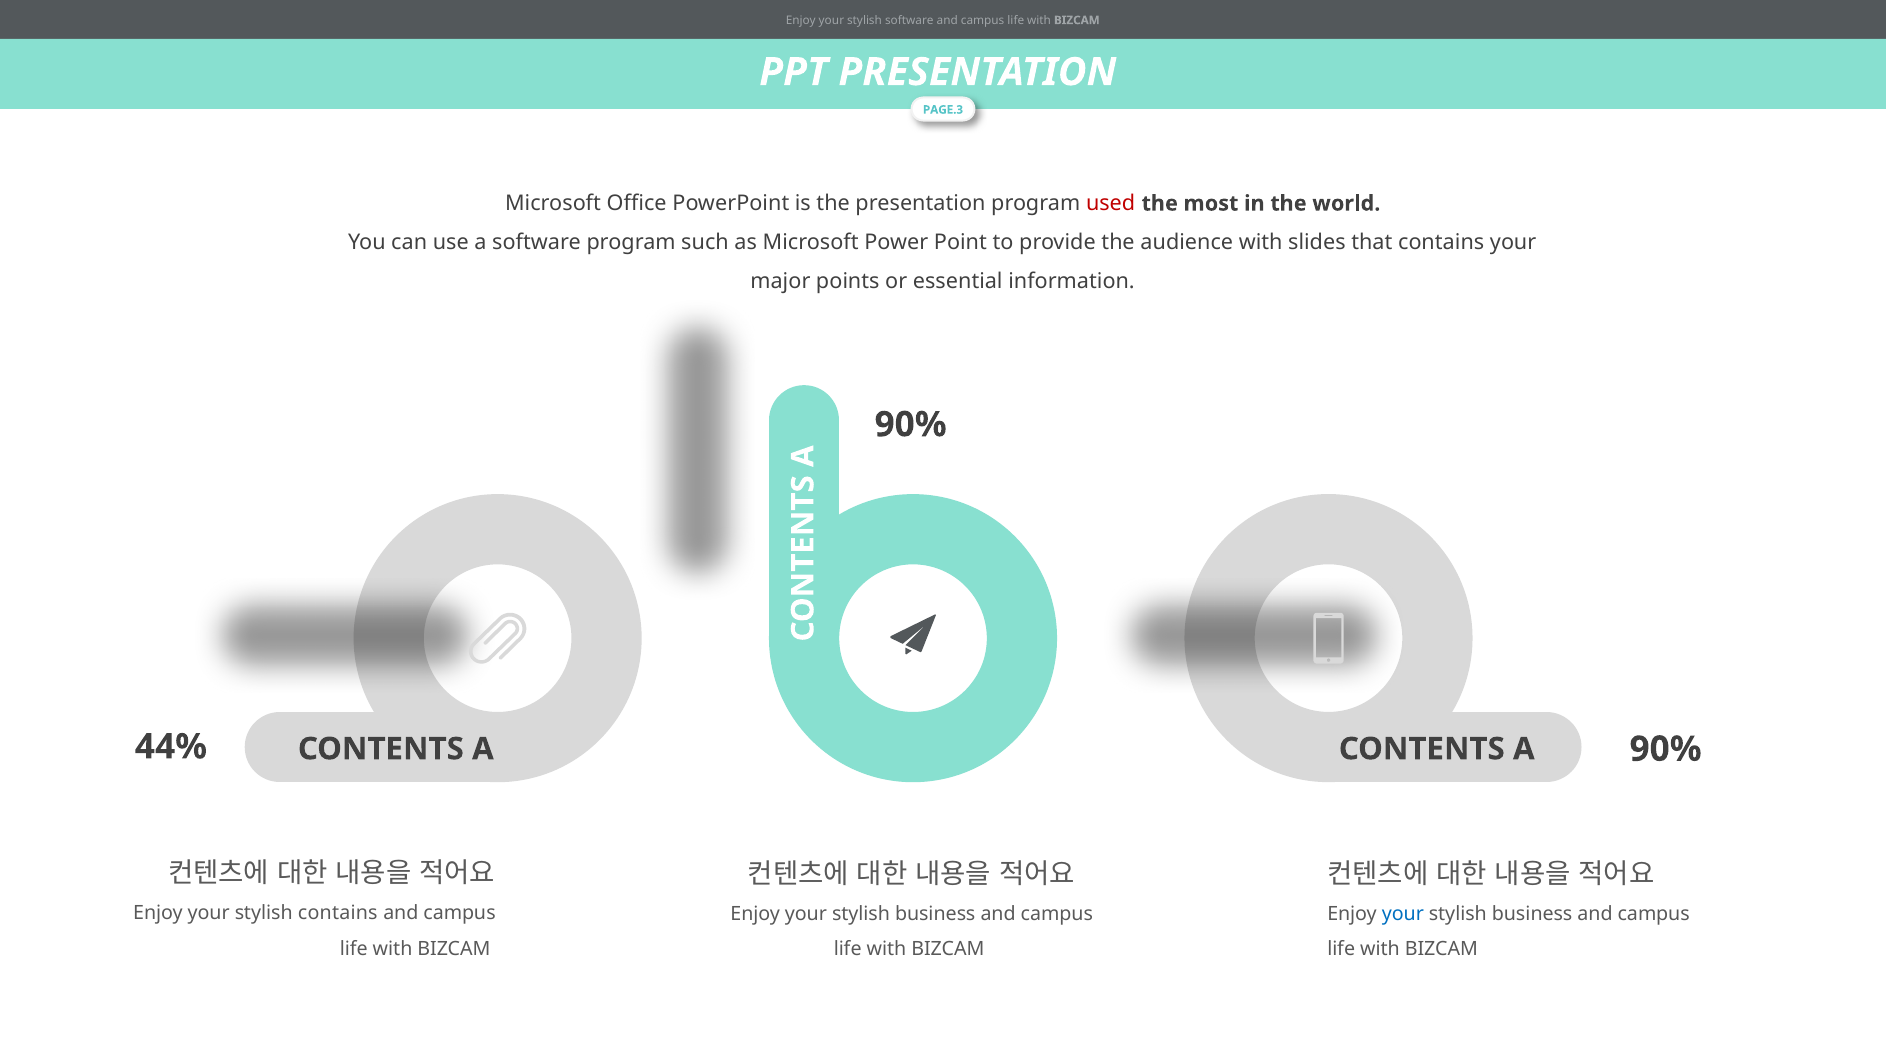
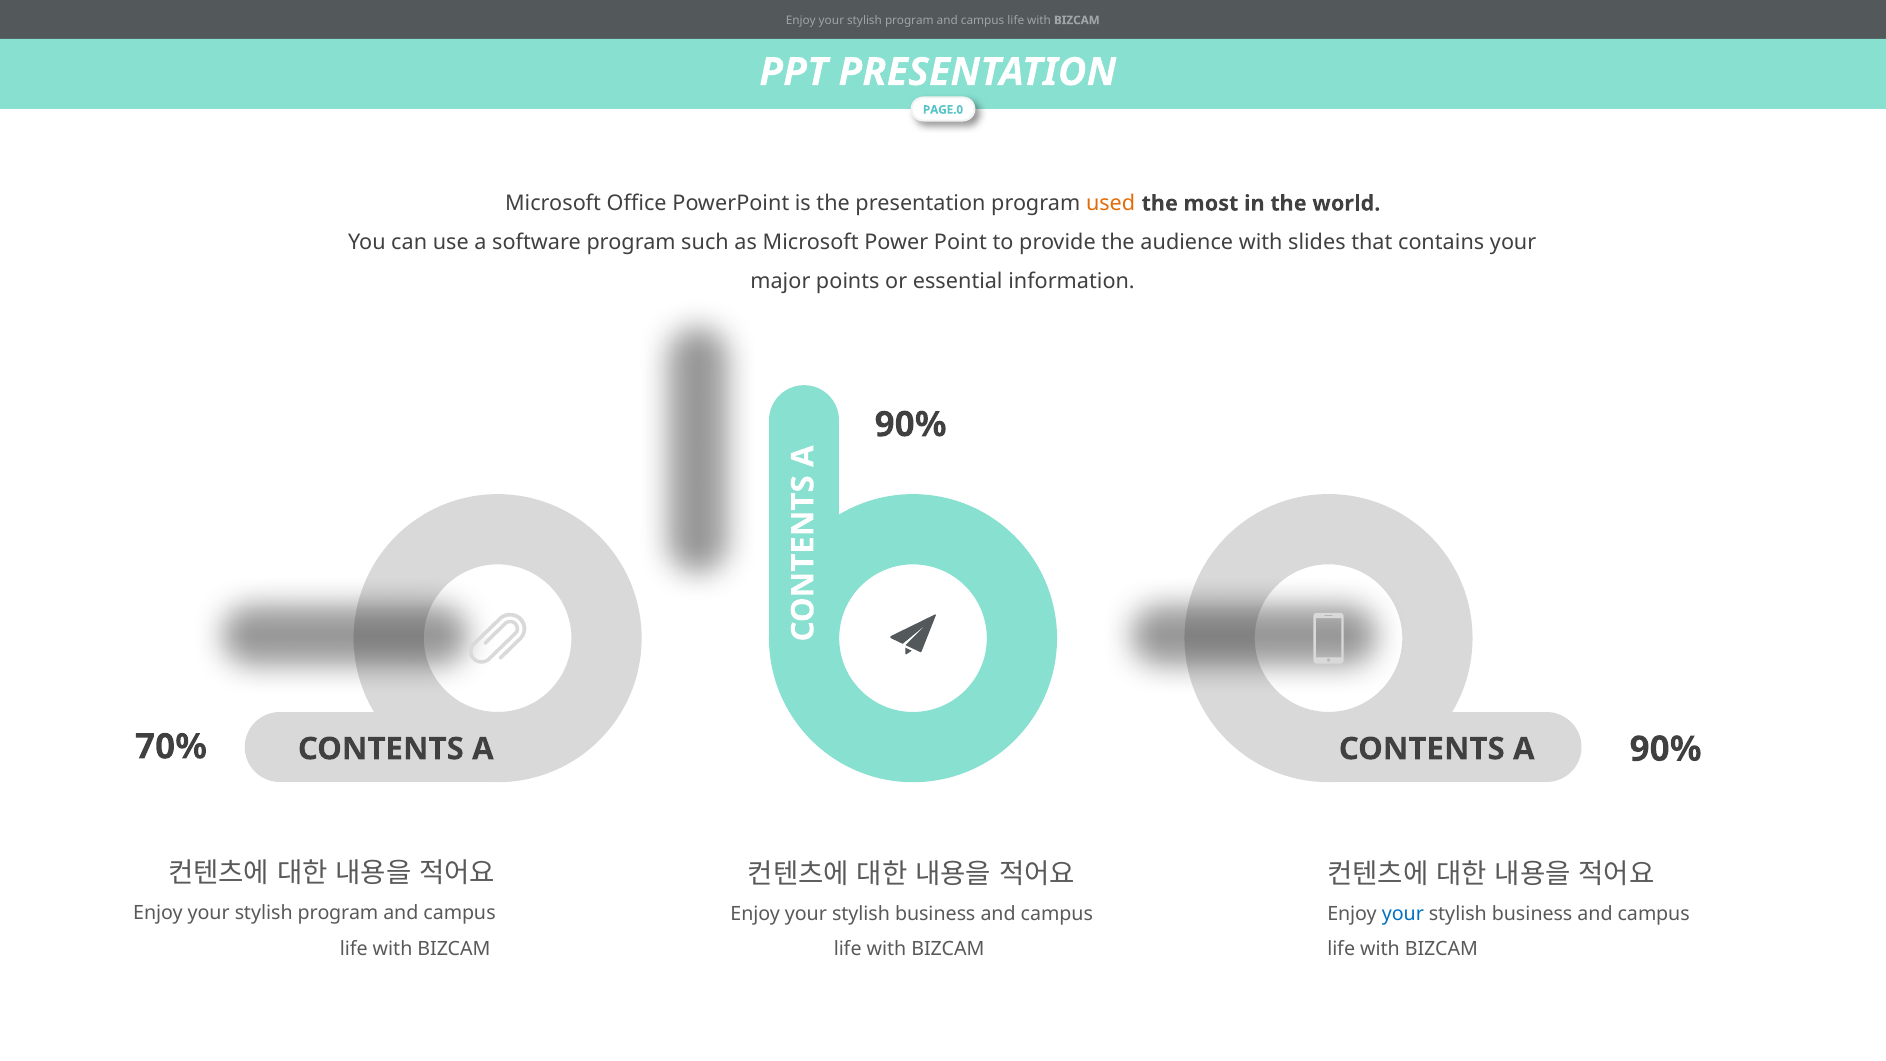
software: software -> program (909, 20)
PAGE.3: PAGE.3 -> PAGE.0 (943, 110)
used colour: red -> orange (1111, 203)
44%: 44% -> 70% (171, 747)
contains: contains -> program (338, 913)
